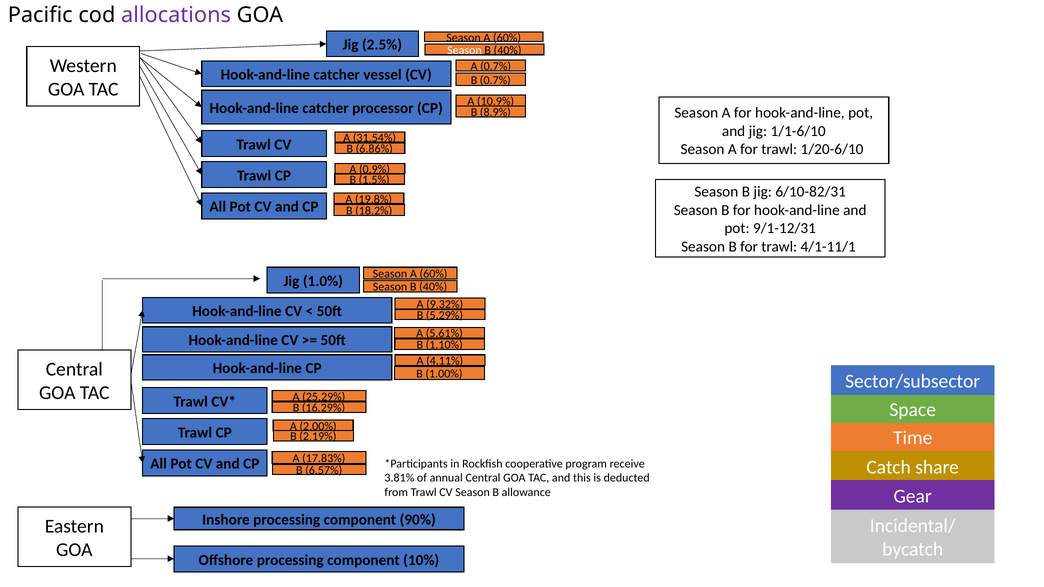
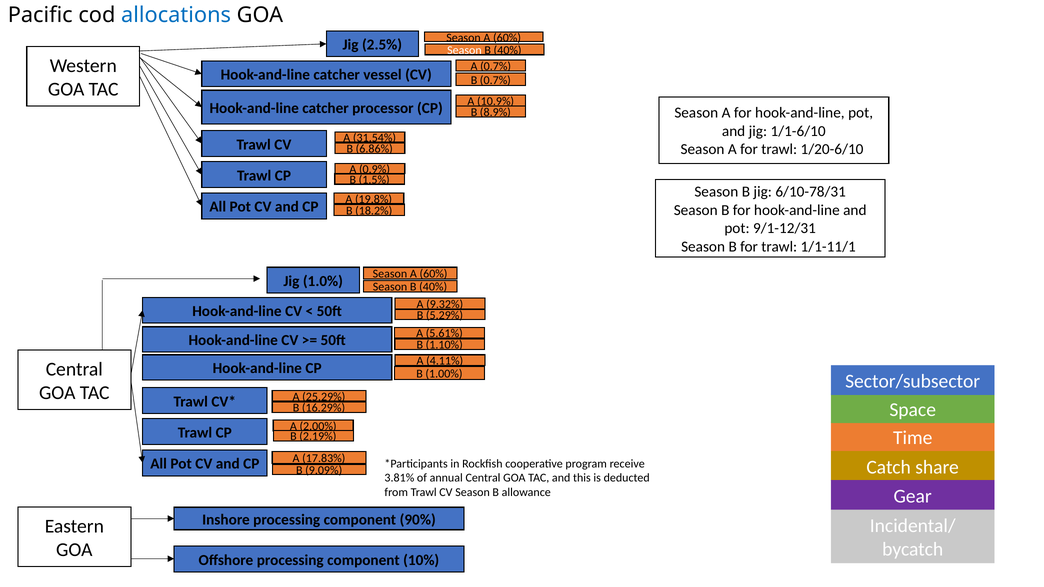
allocations colour: purple -> blue (176, 15)
6/10-82/31: 6/10-82/31 -> 6/10-78/31 (811, 192)
4/1-11/1: 4/1-11/1 -> 1/1-11/1 (828, 247)
6.57%: 6.57% -> 9.09% (324, 470)
